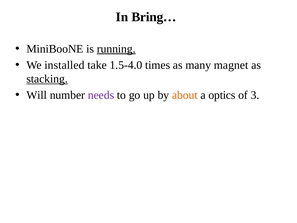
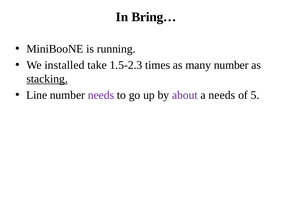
running underline: present -> none (116, 49)
1.5-4.0: 1.5-4.0 -> 1.5-2.3 (126, 65)
many magnet: magnet -> number (231, 65)
Will: Will -> Line (37, 95)
about colour: orange -> purple (185, 95)
a optics: optics -> needs (222, 95)
3: 3 -> 5 (255, 95)
